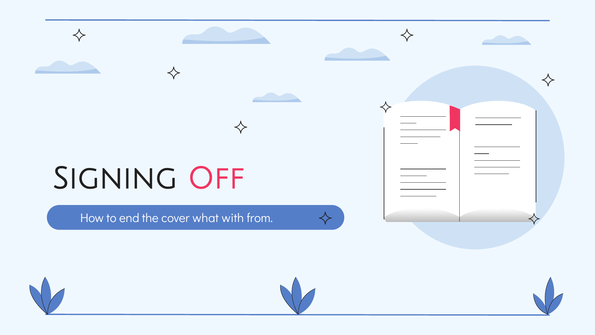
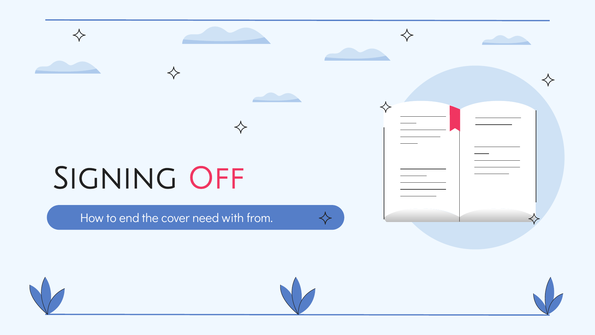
what: what -> need (206, 218)
